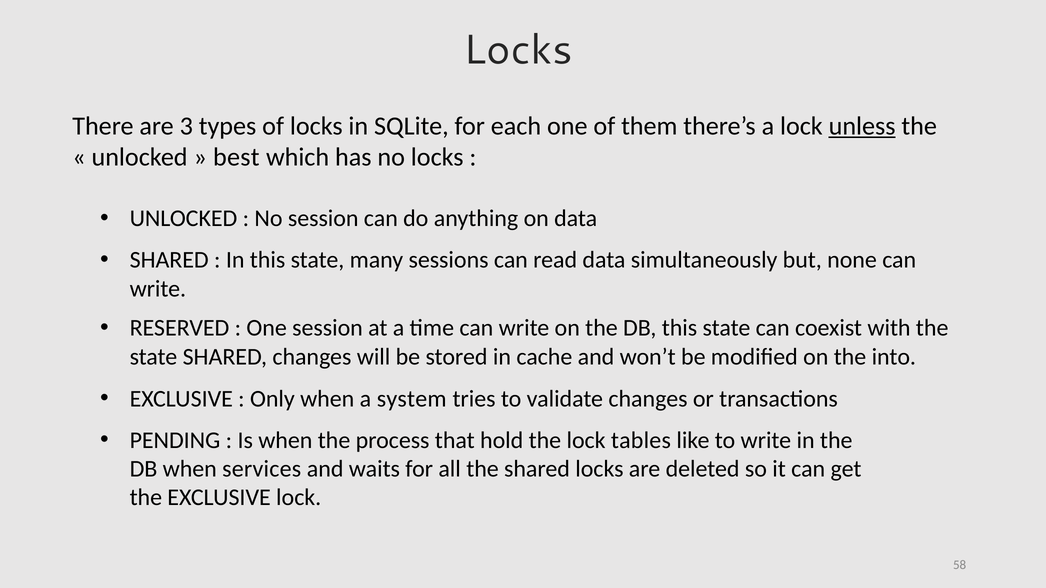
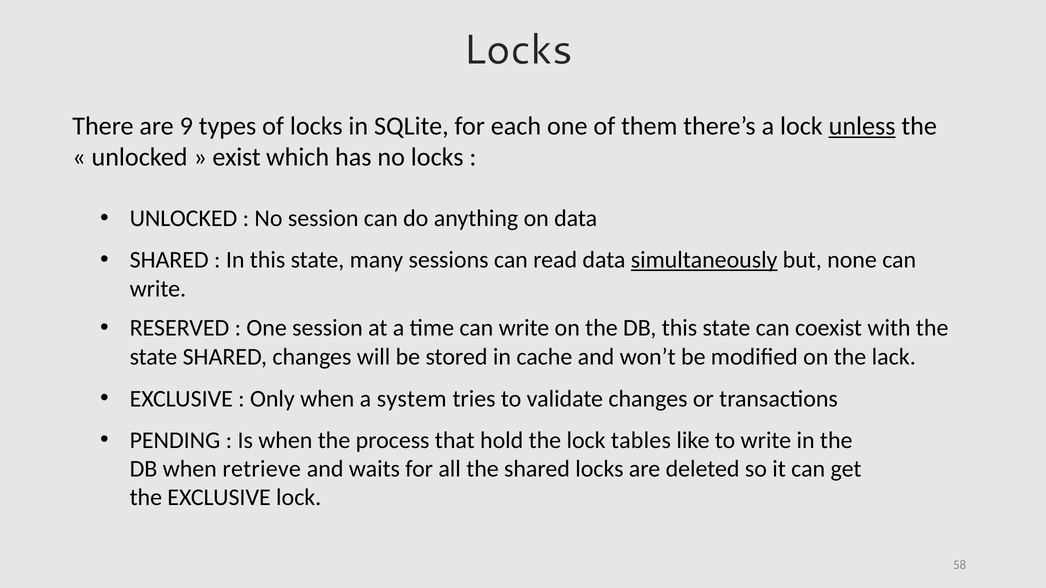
3: 3 -> 9 (186, 126)
best: best -> exist (237, 157)
simultaneously underline: none -> present (704, 260)
into: into -> lack (894, 357)
services: services -> retrieve (262, 469)
